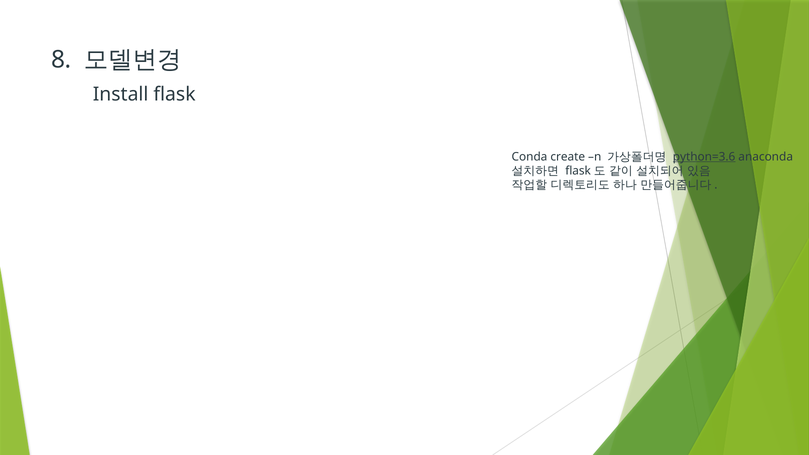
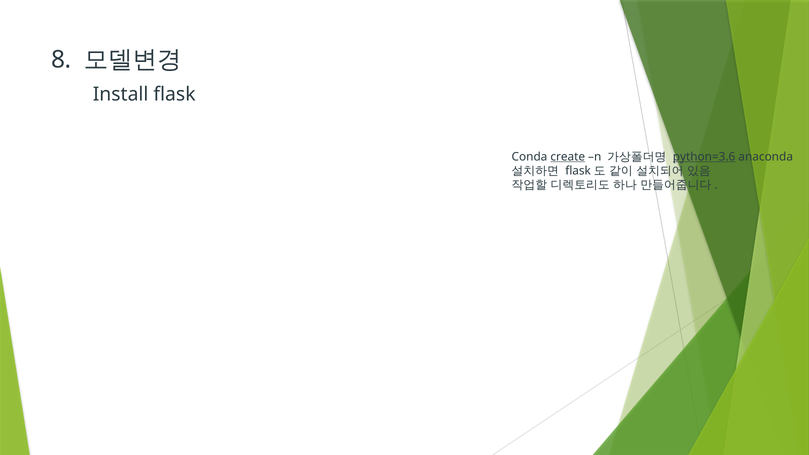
create underline: none -> present (568, 157)
